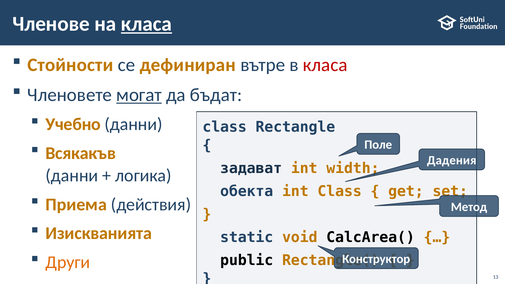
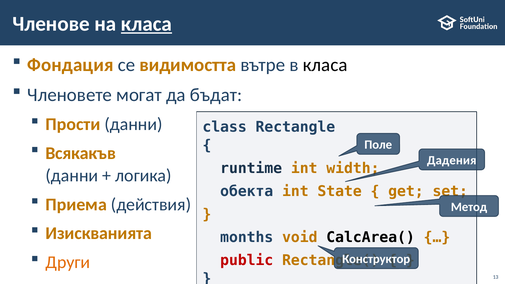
Стойности: Стойности -> Фондация (70, 65)
дефиниран: дефиниран -> видимостта (188, 65)
класа colour: red -> black (325, 65)
могат underline: present -> none (139, 95)
Учебно: Учебно -> Прости (73, 124)
задават: задават -> runtime (251, 168)
int Class: Class -> State (340, 191)
static: static -> months (247, 237)
public colour: black -> red (247, 260)
